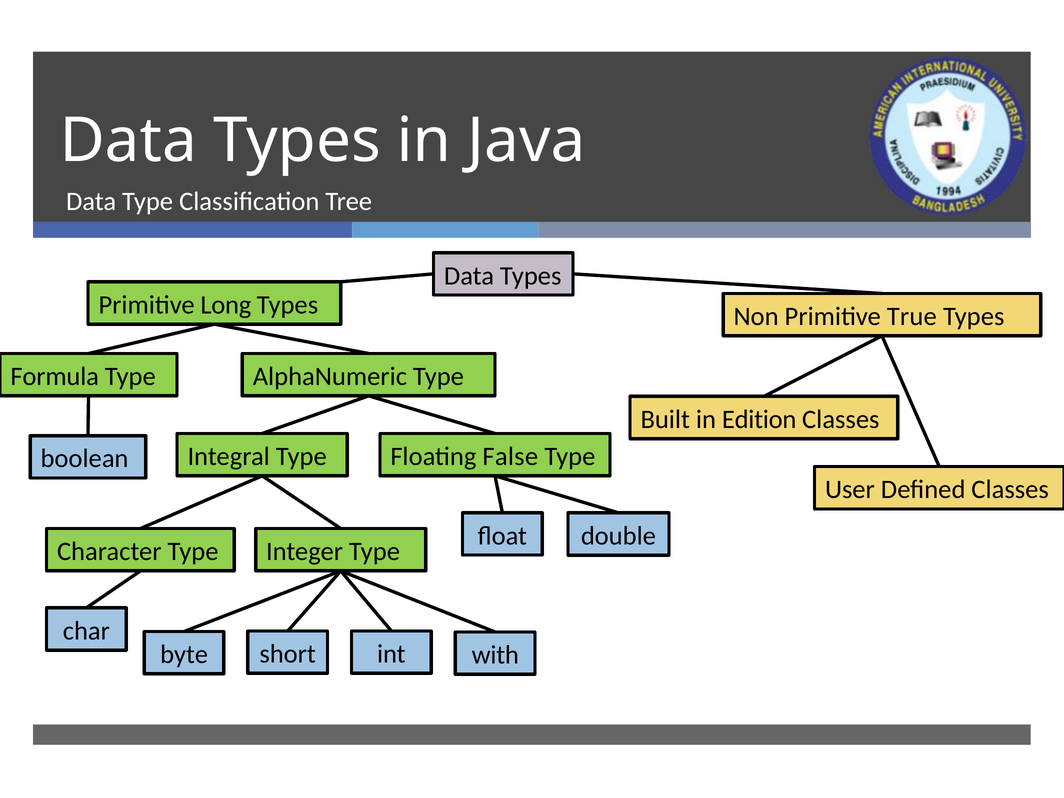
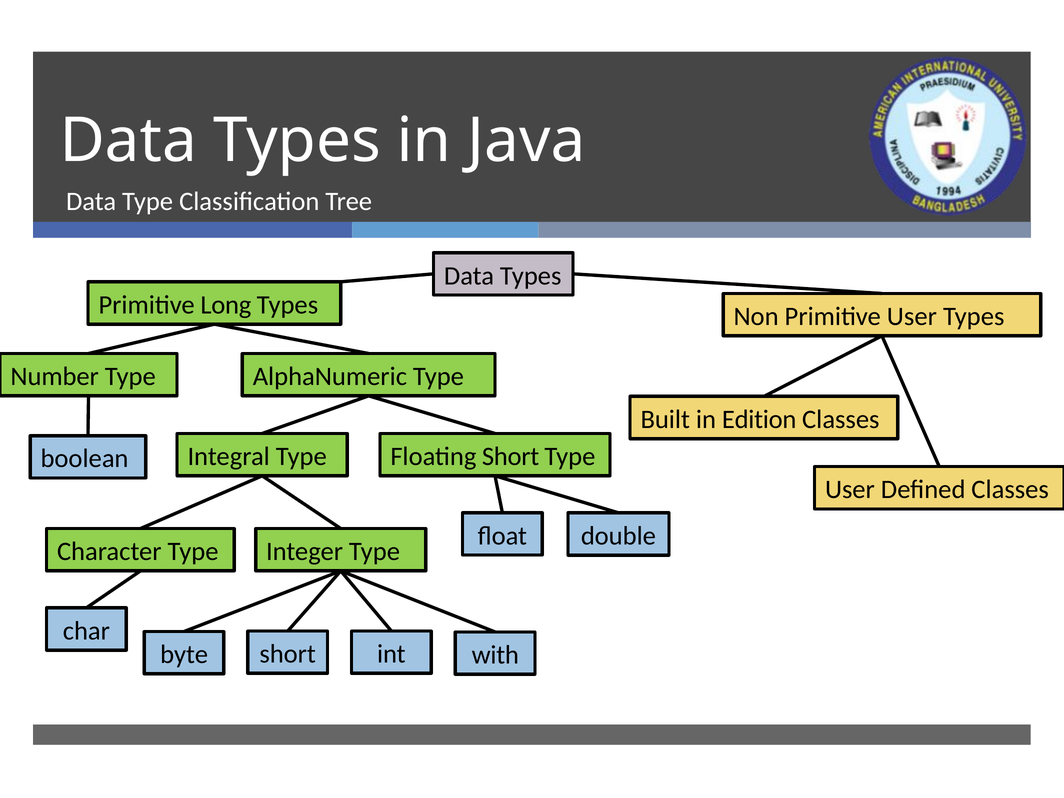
Primitive True: True -> User (912, 316)
Formula: Formula -> Number (55, 377)
Floating False: False -> Short (511, 456)
